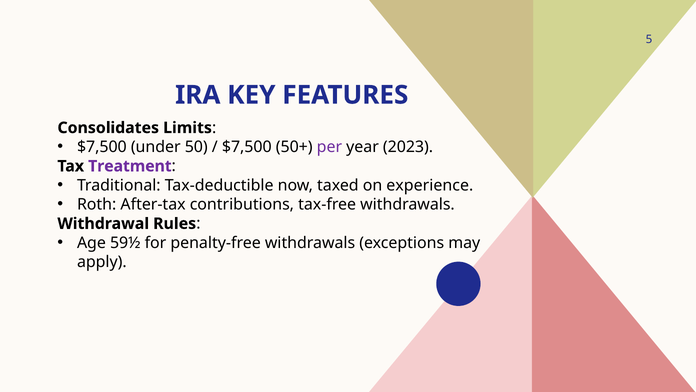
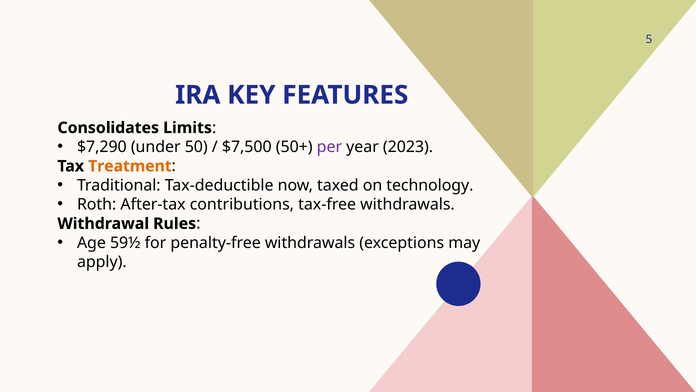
$7,500: $7,500 -> $7,290 (102, 147)
Treatment colour: purple -> orange (130, 166)
experience: experience -> technology (430, 185)
